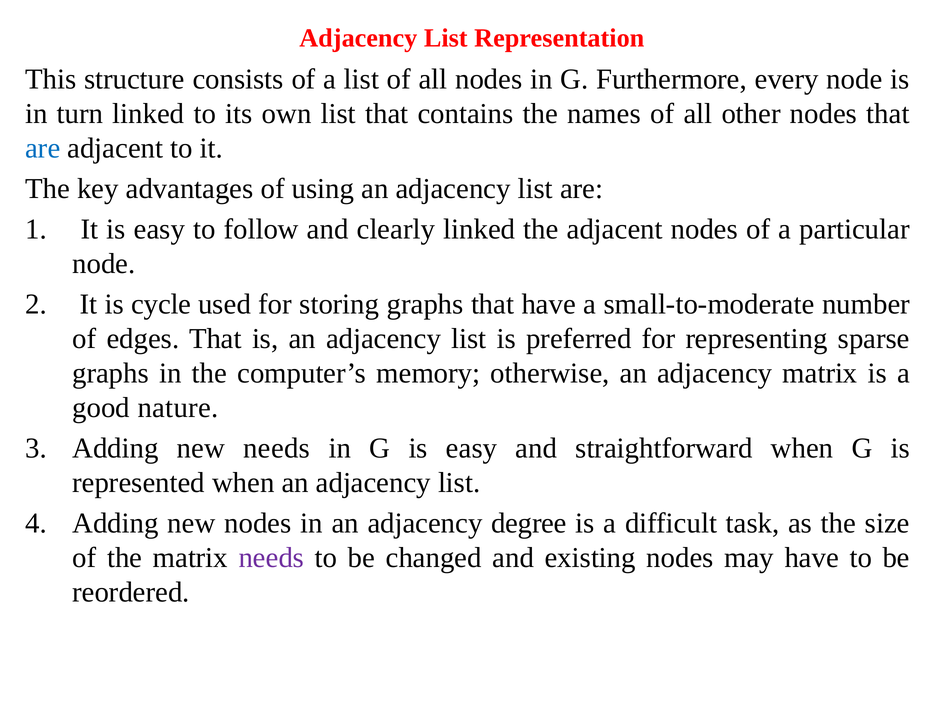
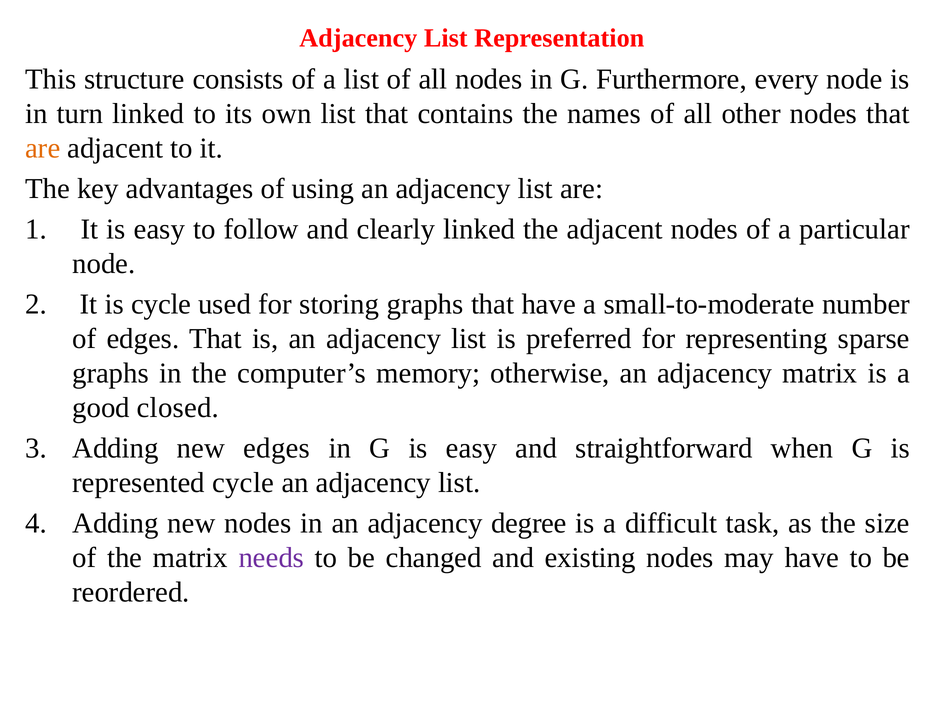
are colour: blue -> orange (43, 148)
nature: nature -> closed (178, 408)
new needs: needs -> edges (277, 448)
represented when: when -> cycle (243, 483)
